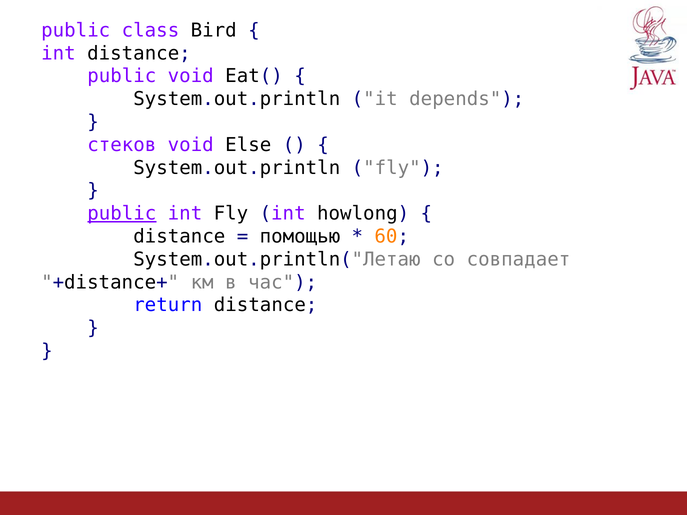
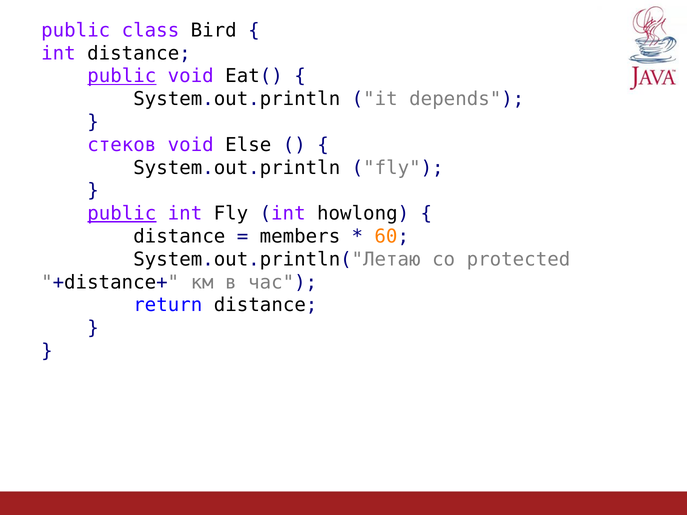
public underline: none -> present (122, 76)
помощью: помощью -> members (300, 237)
совпадает: совпадает -> protected (518, 259)
